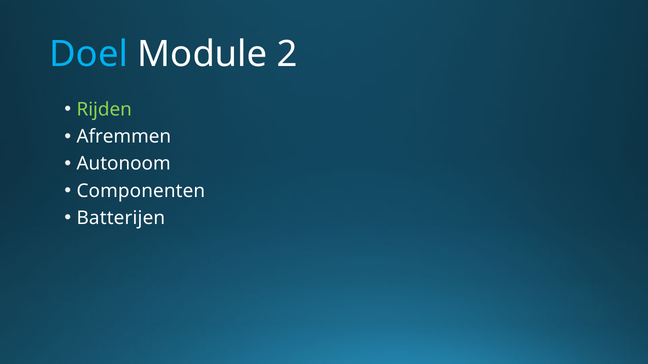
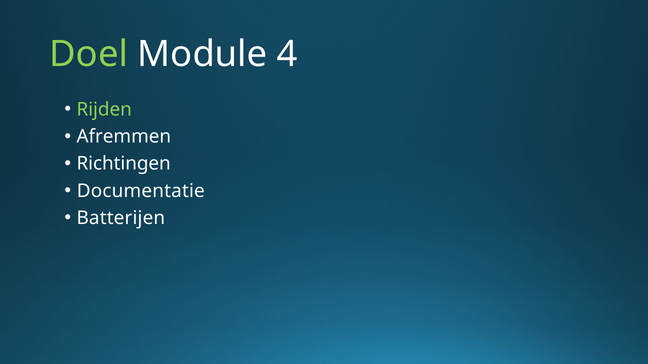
Doel colour: light blue -> light green (89, 54)
2: 2 -> 4 (287, 54)
Autonoom: Autonoom -> Richtingen (124, 164)
Componenten: Componenten -> Documentatie (141, 191)
